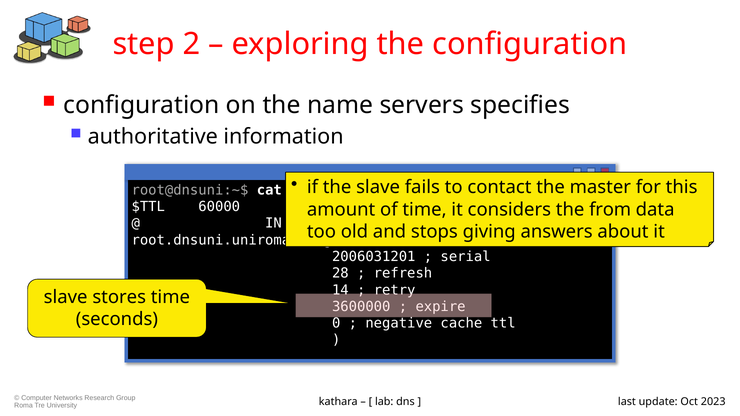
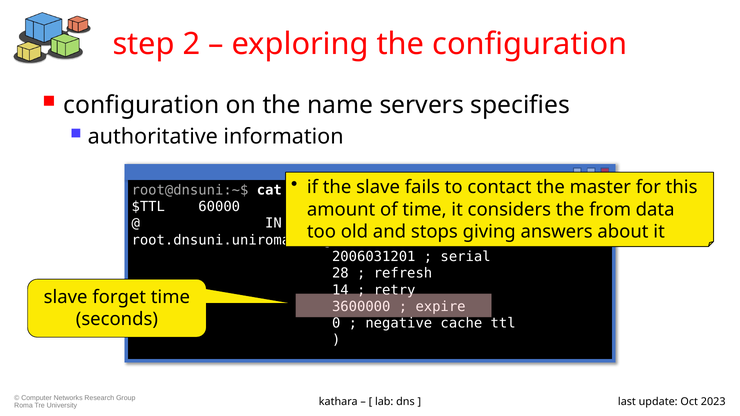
stores: stores -> forget (119, 297)
